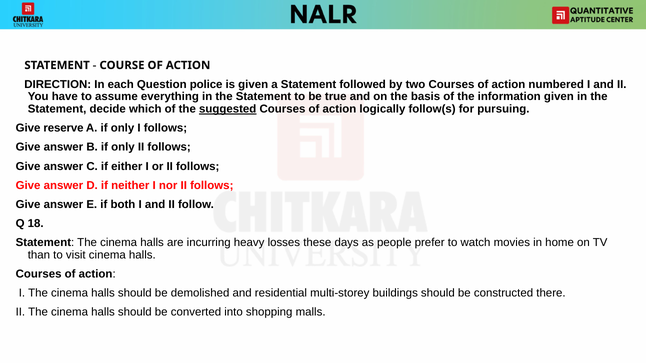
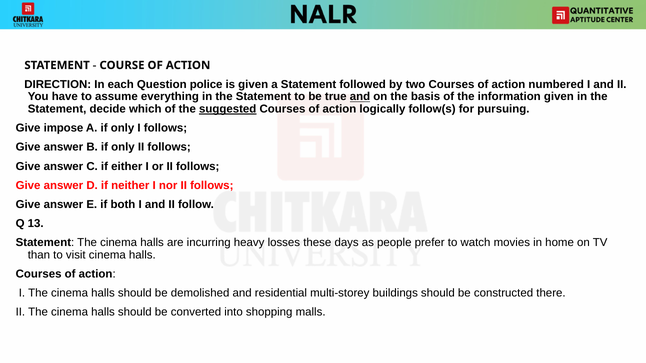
and underline: none -> present (360, 97)
reserve: reserve -> impose (63, 128)
18: 18 -> 13 (36, 224)
